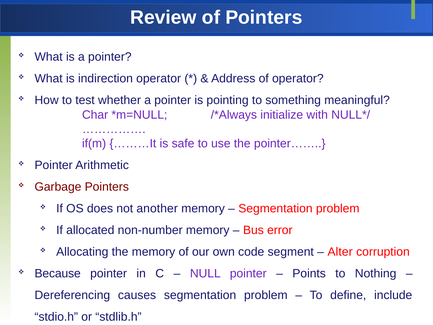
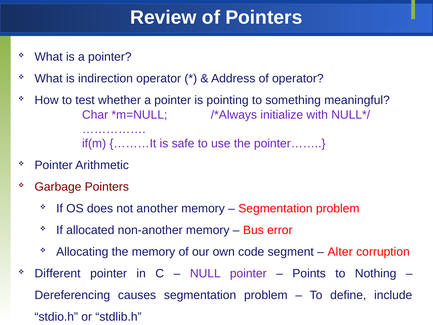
non-number: non-number -> non-another (150, 230)
Because: Because -> Different (58, 273)
